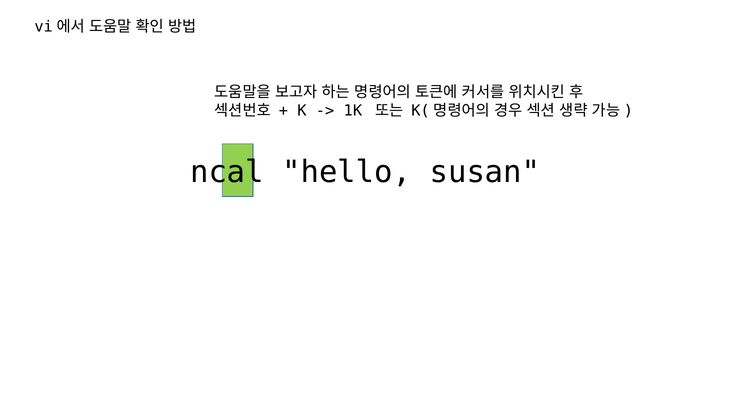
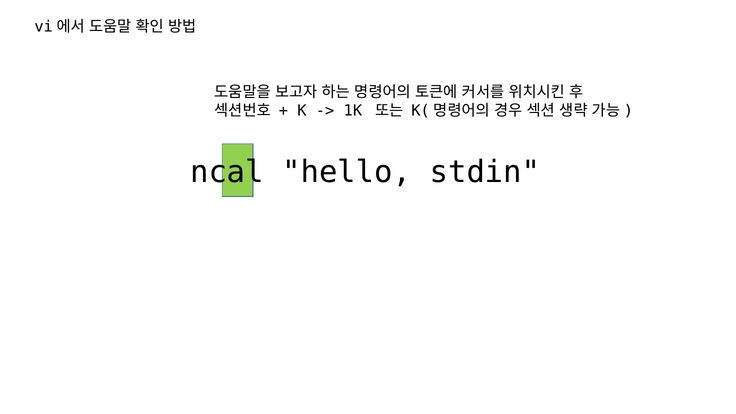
susan: susan -> stdin (485, 172)
